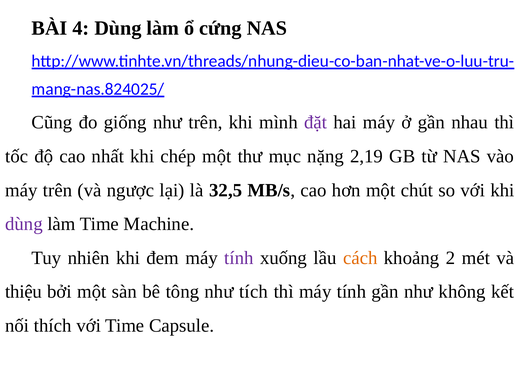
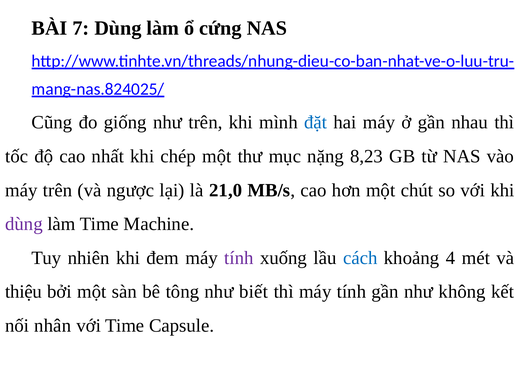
4: 4 -> 7 (81, 28)
đặt colour: purple -> blue (316, 122)
2,19: 2,19 -> 8,23 (366, 156)
32,5: 32,5 -> 21,0 (226, 190)
cách colour: orange -> blue (360, 258)
2: 2 -> 4 (450, 258)
tích: tích -> biết (254, 292)
thích: thích -> nhân (53, 326)
